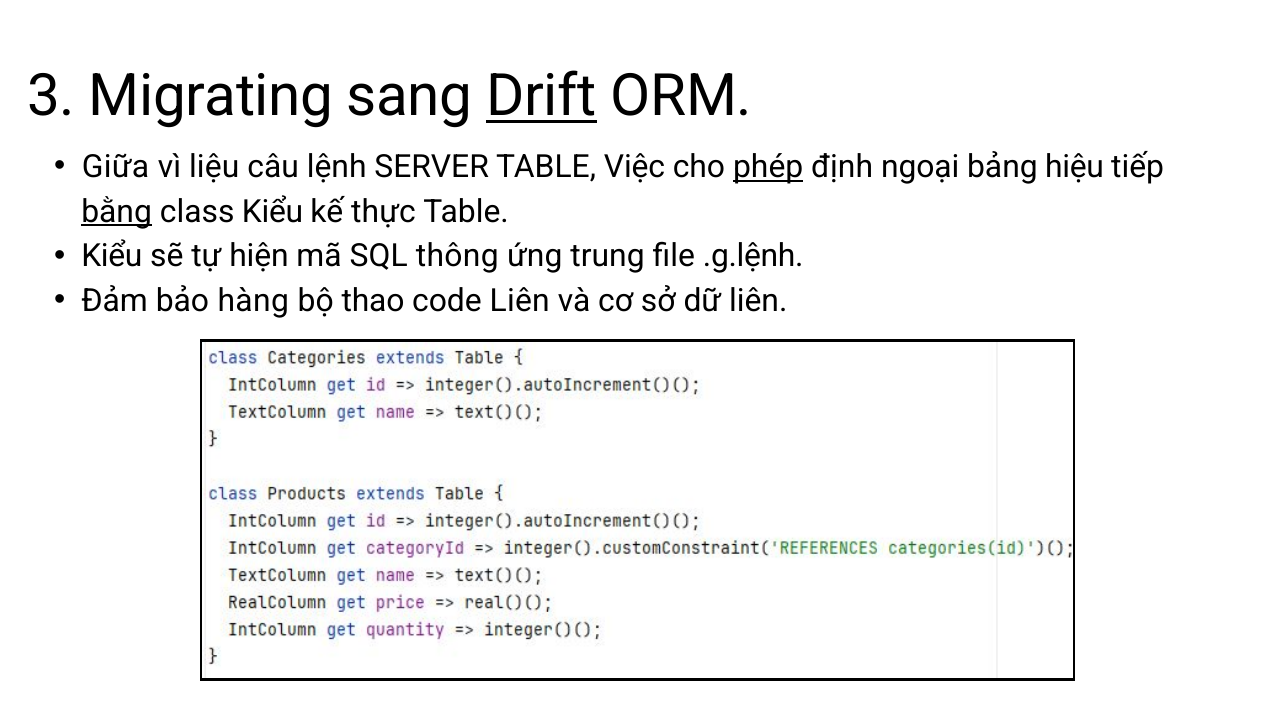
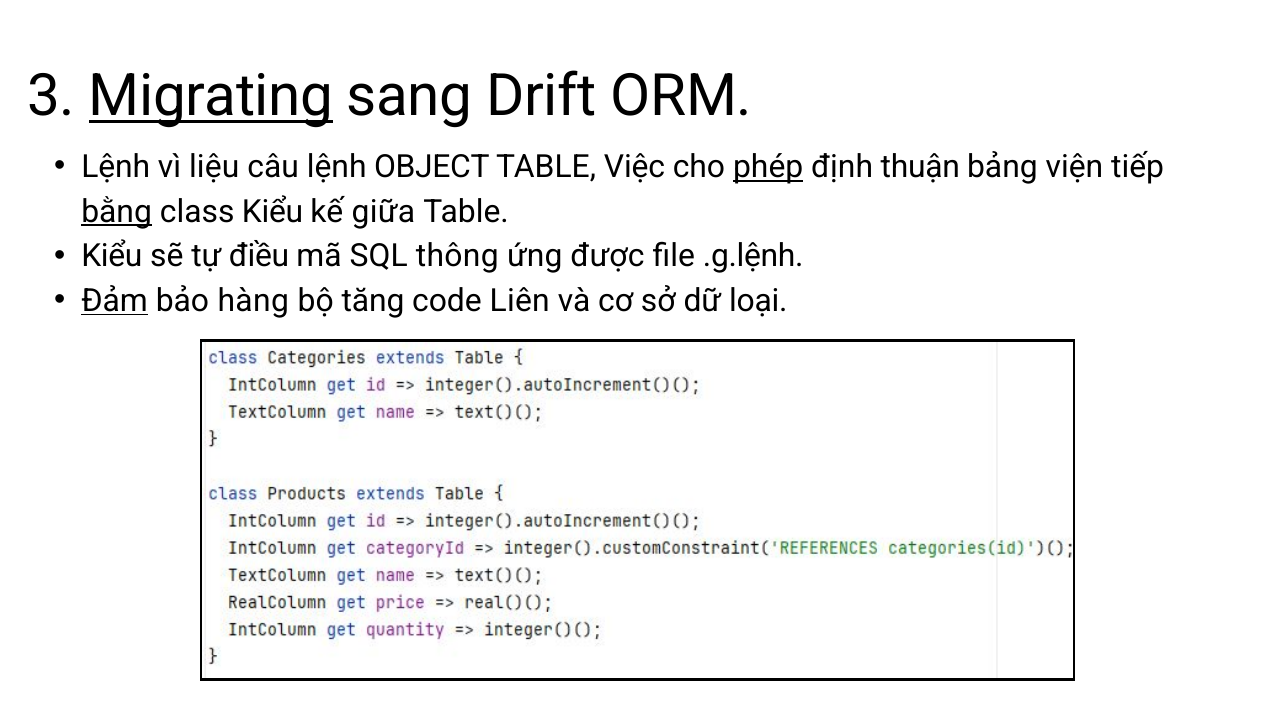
Migrating underline: none -> present (211, 97)
Drift underline: present -> none (542, 97)
Giữa: Giữa -> Lệnh (116, 167)
SERVER: SERVER -> OBJECT (432, 167)
ngoại: ngoại -> thuận (920, 167)
hiệu: hiệu -> viện (1074, 167)
thực: thực -> giữa (383, 212)
hiện: hiện -> điều (259, 256)
trung: trung -> được (607, 256)
Đảm underline: none -> present (115, 301)
thao: thao -> tăng (373, 301)
dữ liên: liên -> loại (758, 301)
